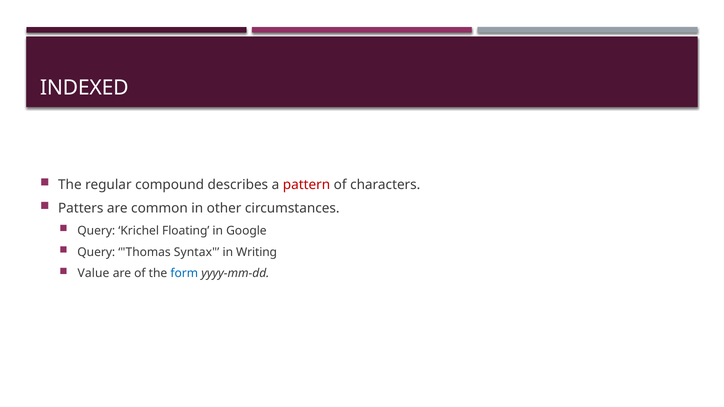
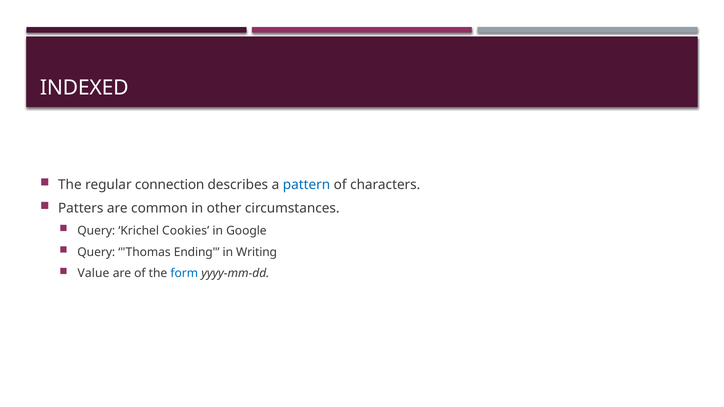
compound: compound -> connection (170, 185)
pattern colour: red -> blue (307, 185)
Floating: Floating -> Cookies (186, 231)
Syntax: Syntax -> Ending (197, 252)
